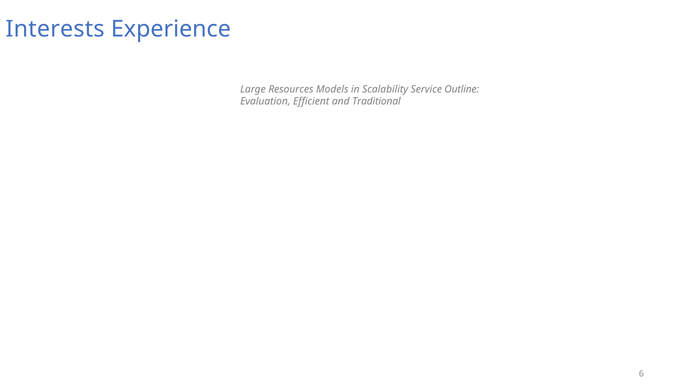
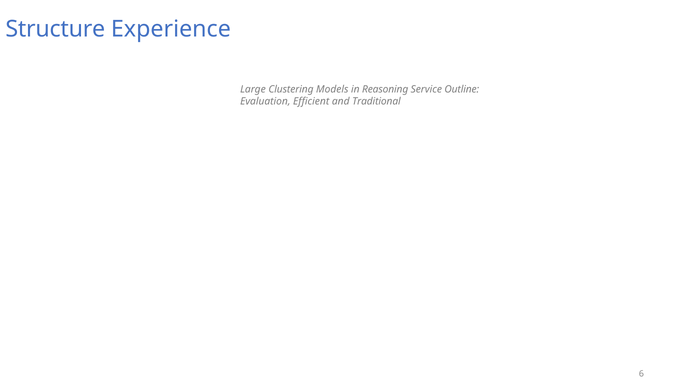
Interests: Interests -> Structure (55, 29)
Resources: Resources -> Clustering (291, 89)
Scalability: Scalability -> Reasoning (385, 89)
